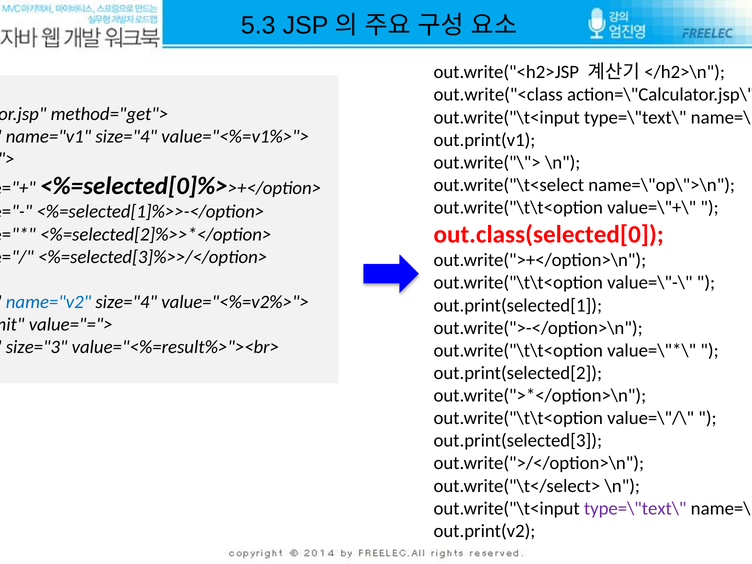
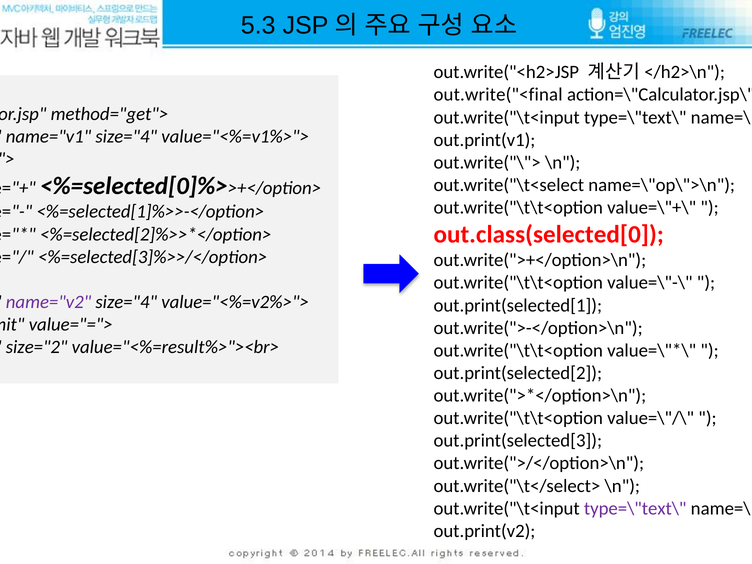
out.write("<class: out.write("<class -> out.write("<final (498, 95)
name="v2 colour: blue -> purple (49, 302)
size="3: size="3 -> size="2 (37, 347)
